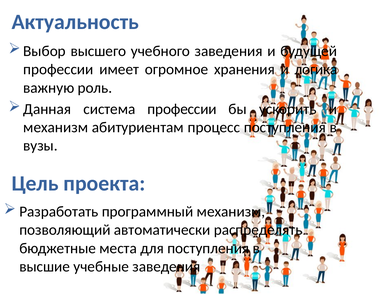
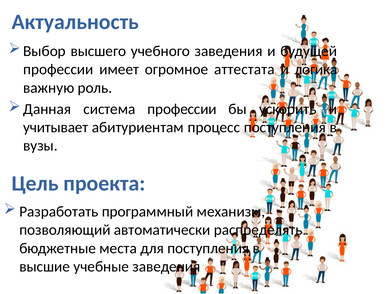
хранения: хранения -> аттестата (244, 69)
механизм: механизм -> учитывает (56, 127)
